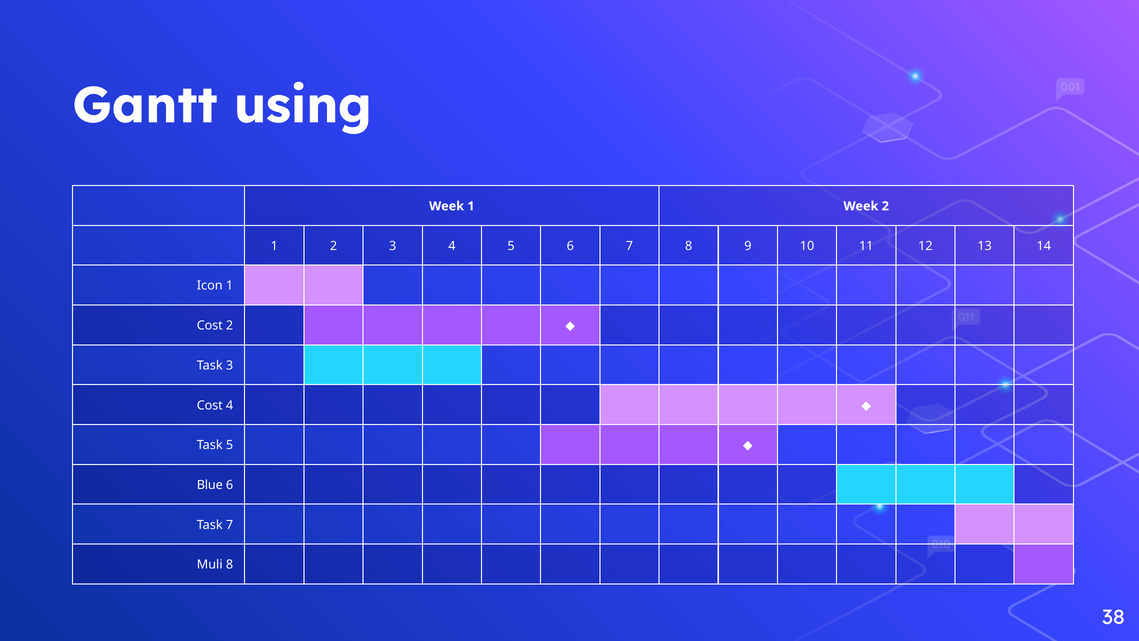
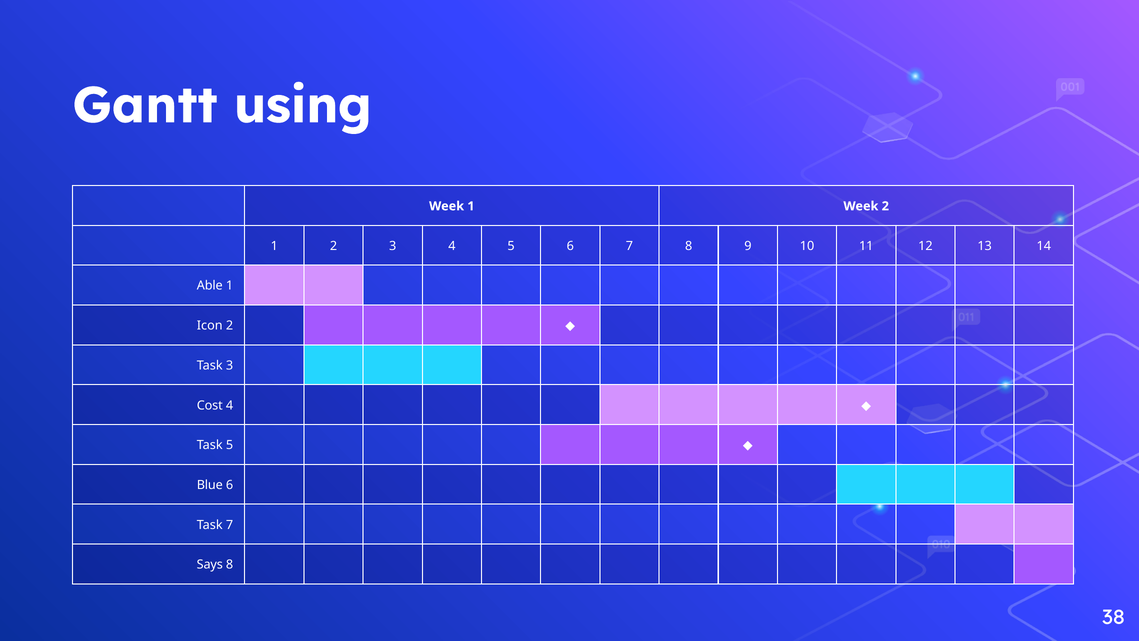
Icon: Icon -> Able (210, 286)
Cost: Cost -> Icon (210, 326)
Muli: Muli -> Says (210, 564)
